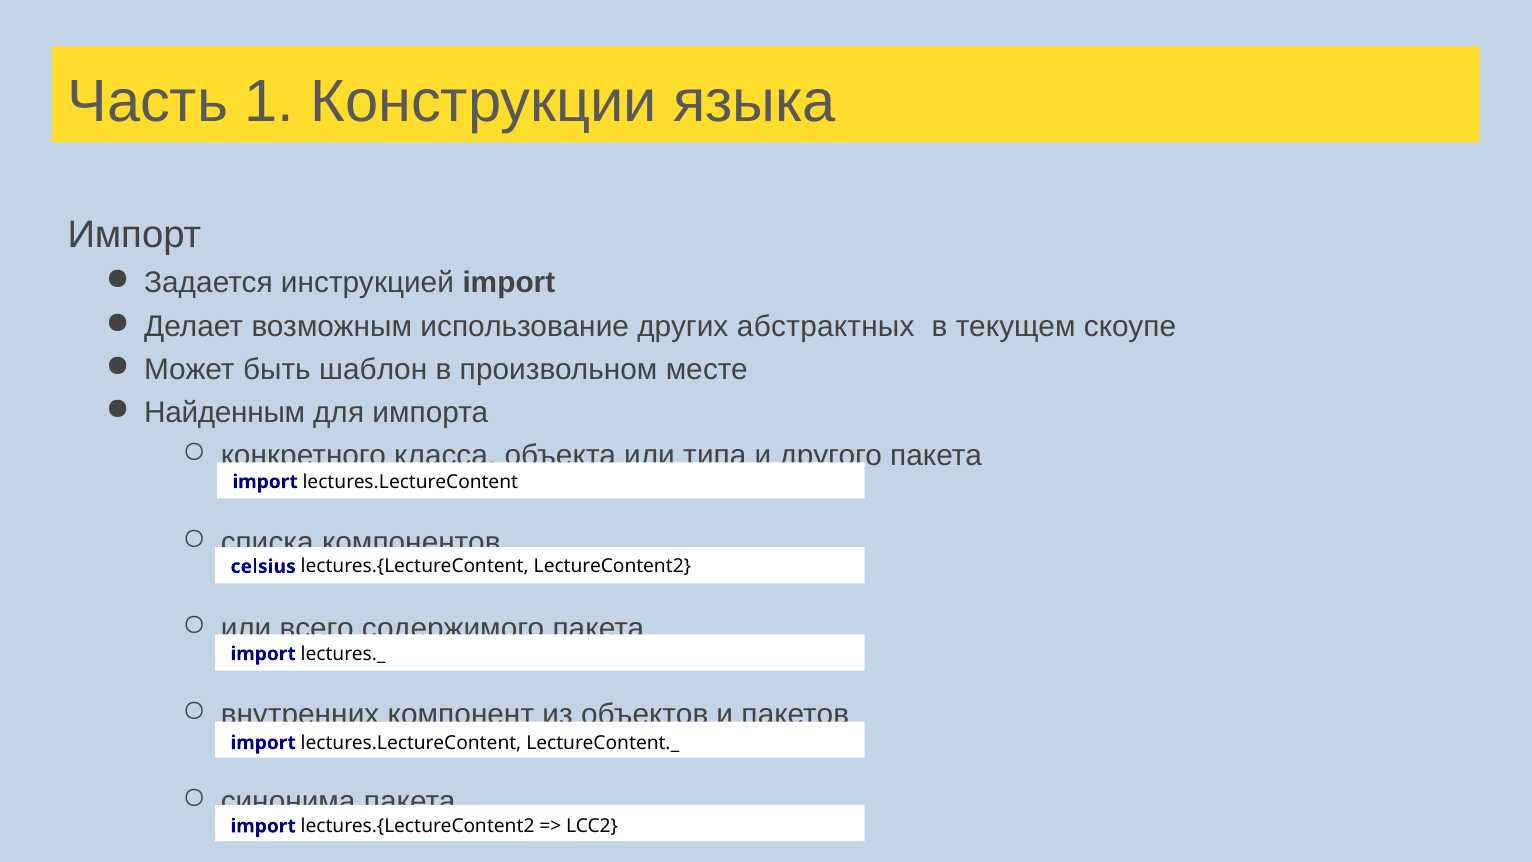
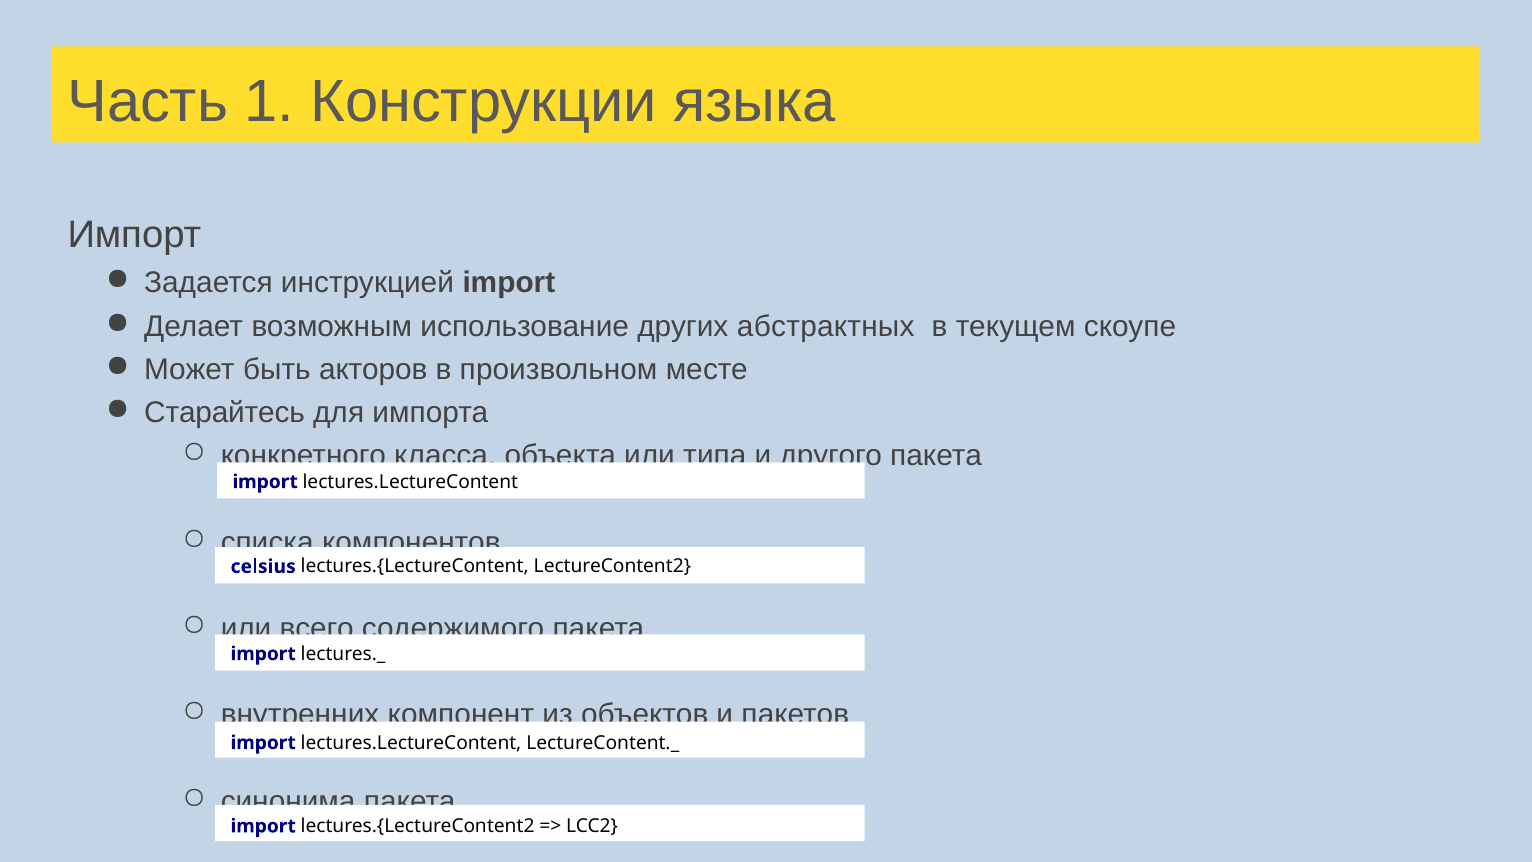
шаблон: шаблон -> акторов (373, 369)
Найденным: Найденным -> Старайтесь (225, 412)
